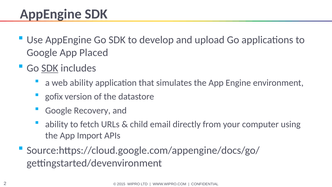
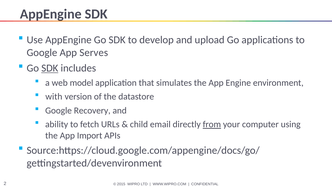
Placed: Placed -> Serves (94, 53)
web ability: ability -> model (82, 83)
gofix: gofix -> with (54, 97)
from underline: none -> present (212, 124)
